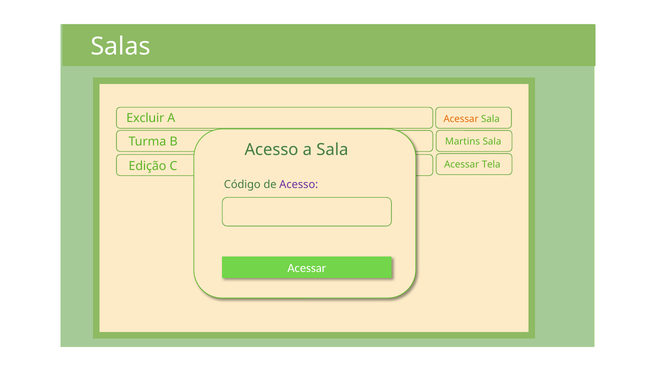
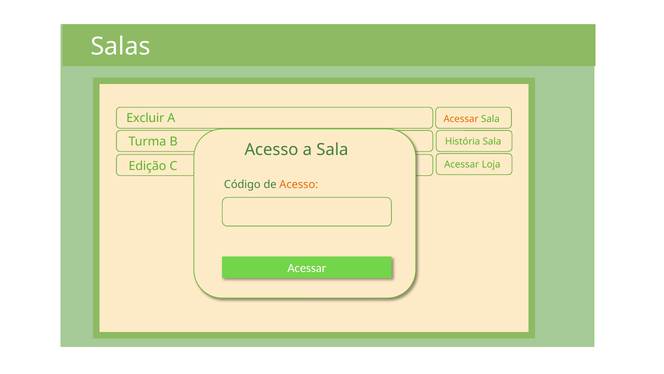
Martins: Martins -> História (463, 141)
Tela: Tela -> Loja (491, 164)
Acesso colour: purple -> orange (299, 184)
